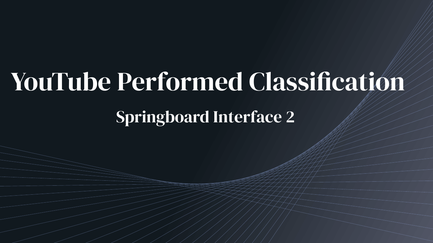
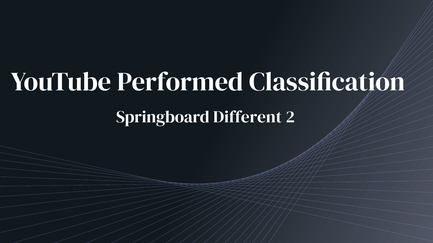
Interface: Interface -> Different (248, 117)
